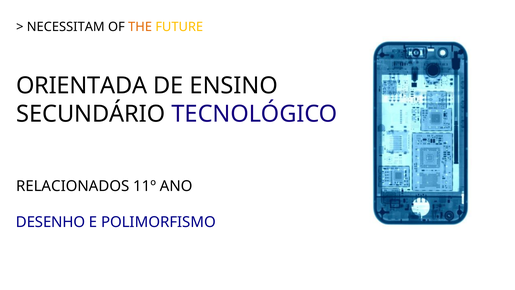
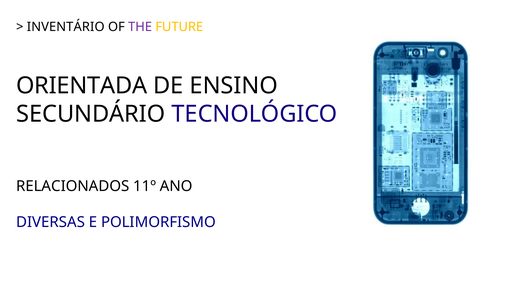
NECESSITAM: NECESSITAM -> INVENTÁRIO (66, 27)
THE colour: orange -> purple (140, 27)
DESENHO: DESENHO -> DIVERSAS (51, 222)
